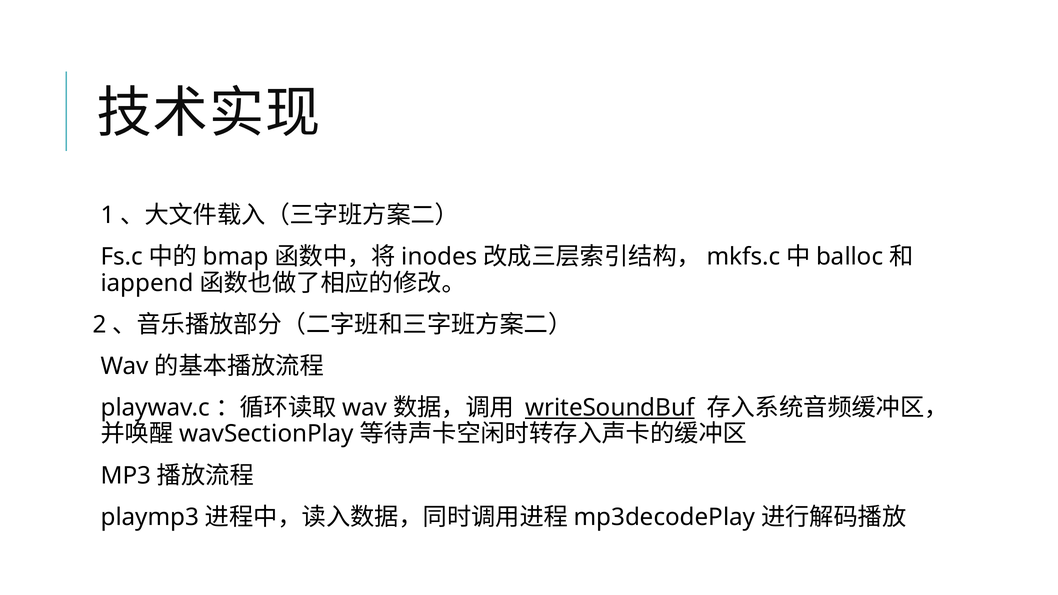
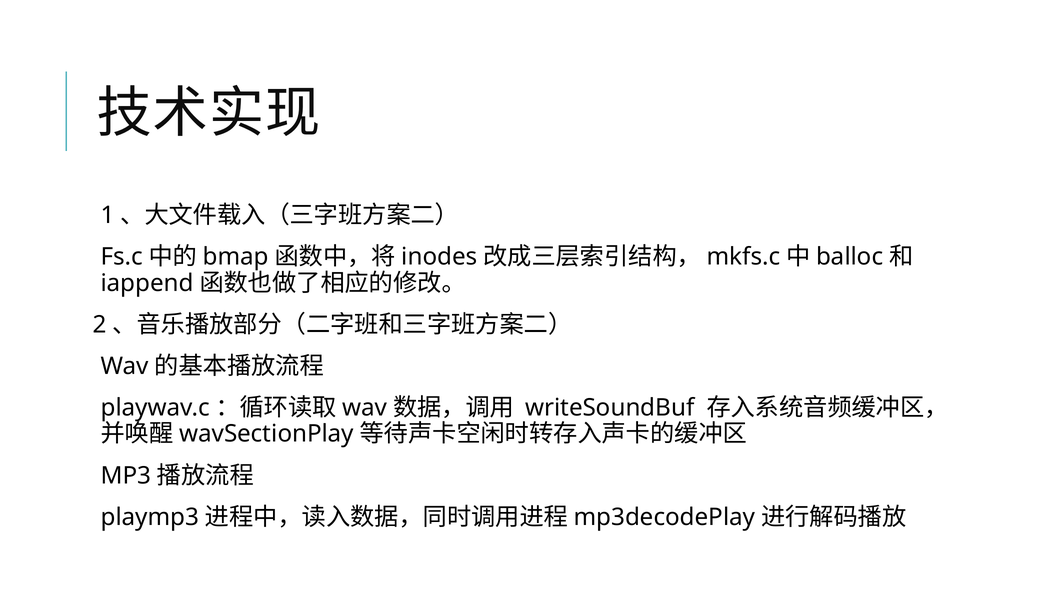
writeSoundBuf underline: present -> none (610, 408)
